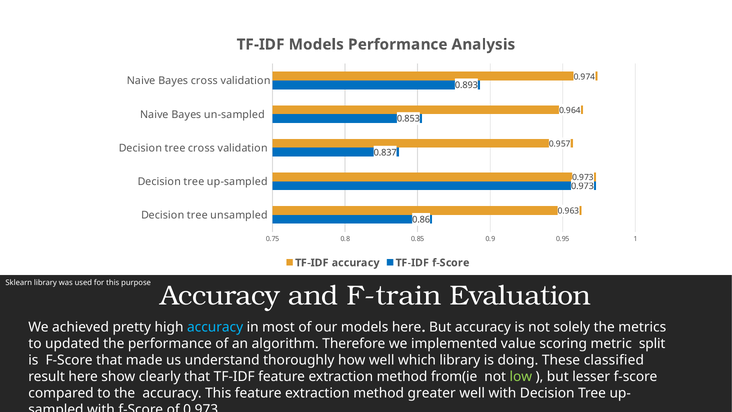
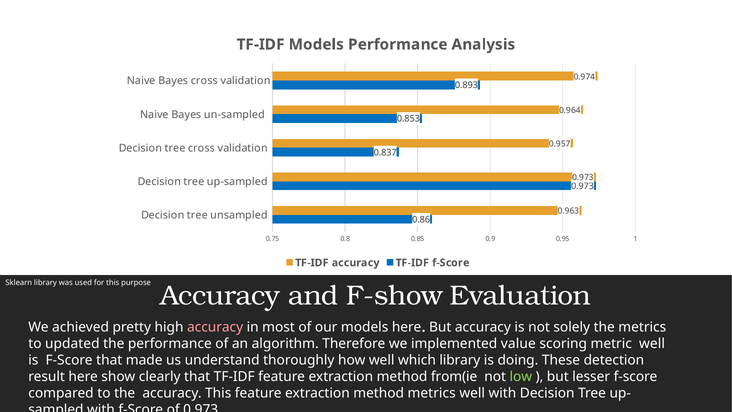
F-train: F-train -> F-show (394, 296)
accuracy colour: light blue -> pink (215, 327)
metric split: split -> well (652, 343)
classified: classified -> detection (614, 360)
method greater: greater -> metrics (432, 393)
